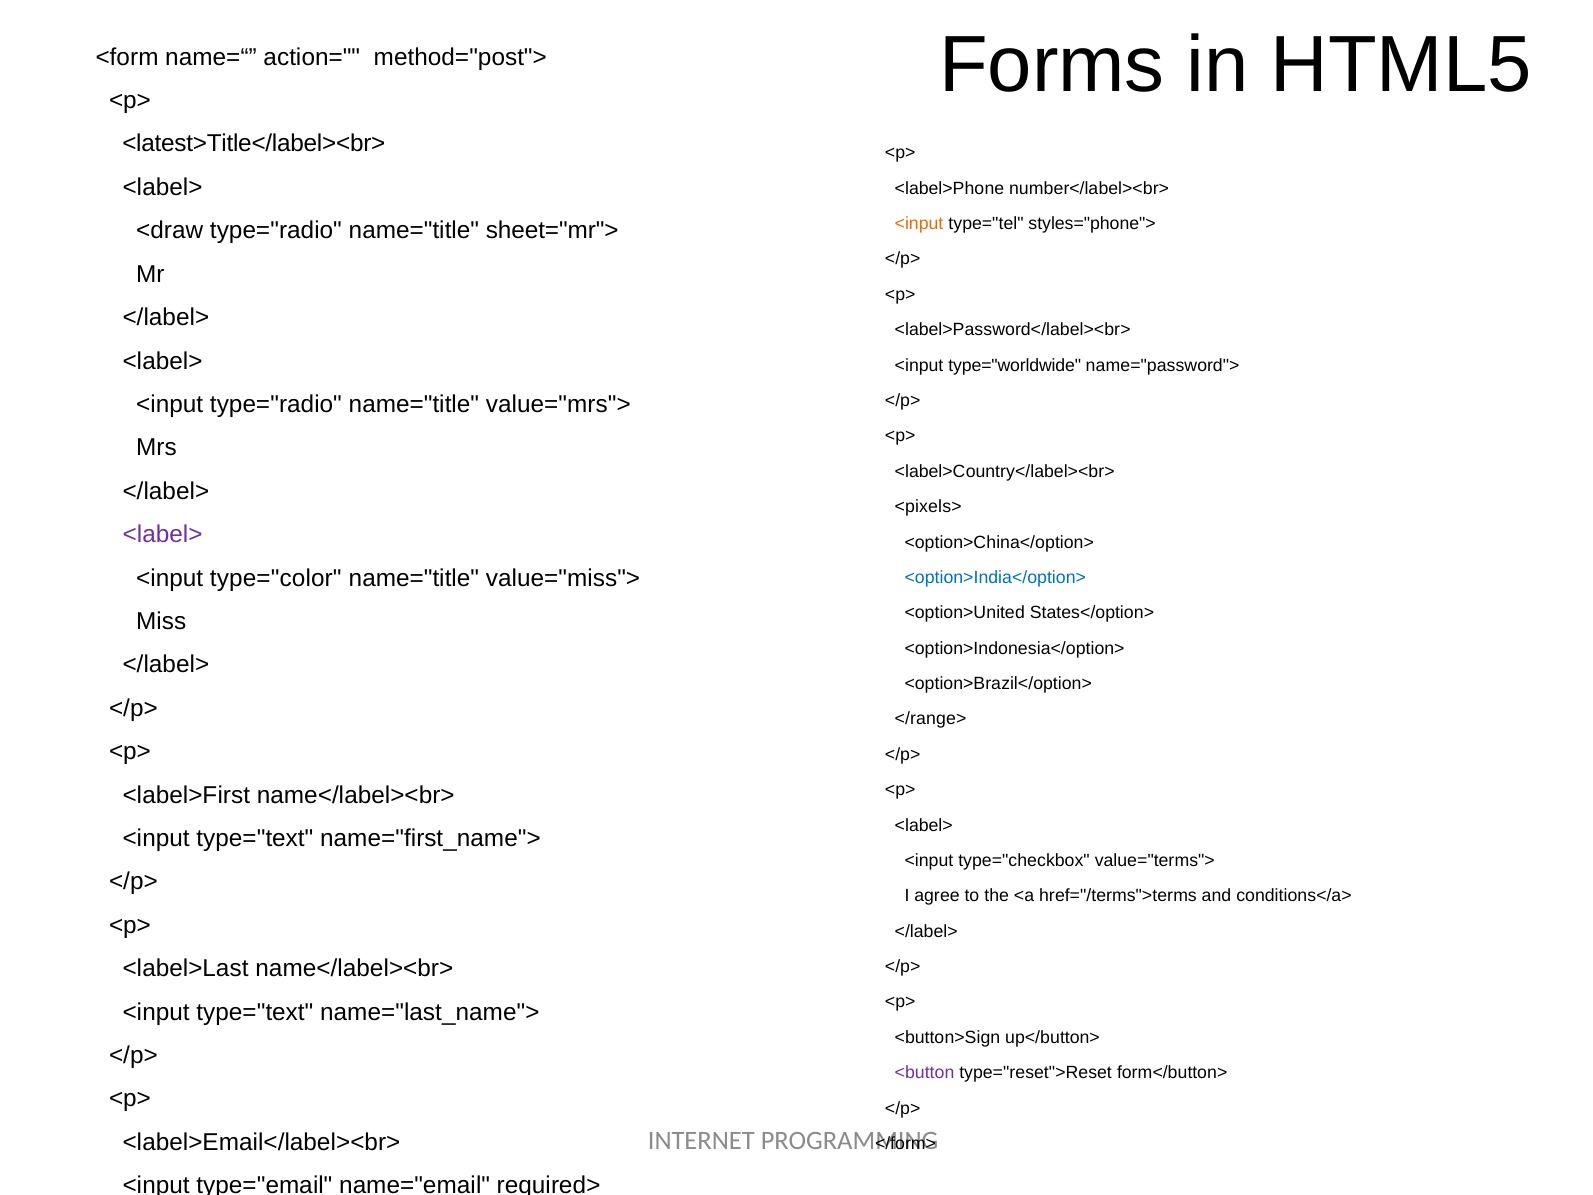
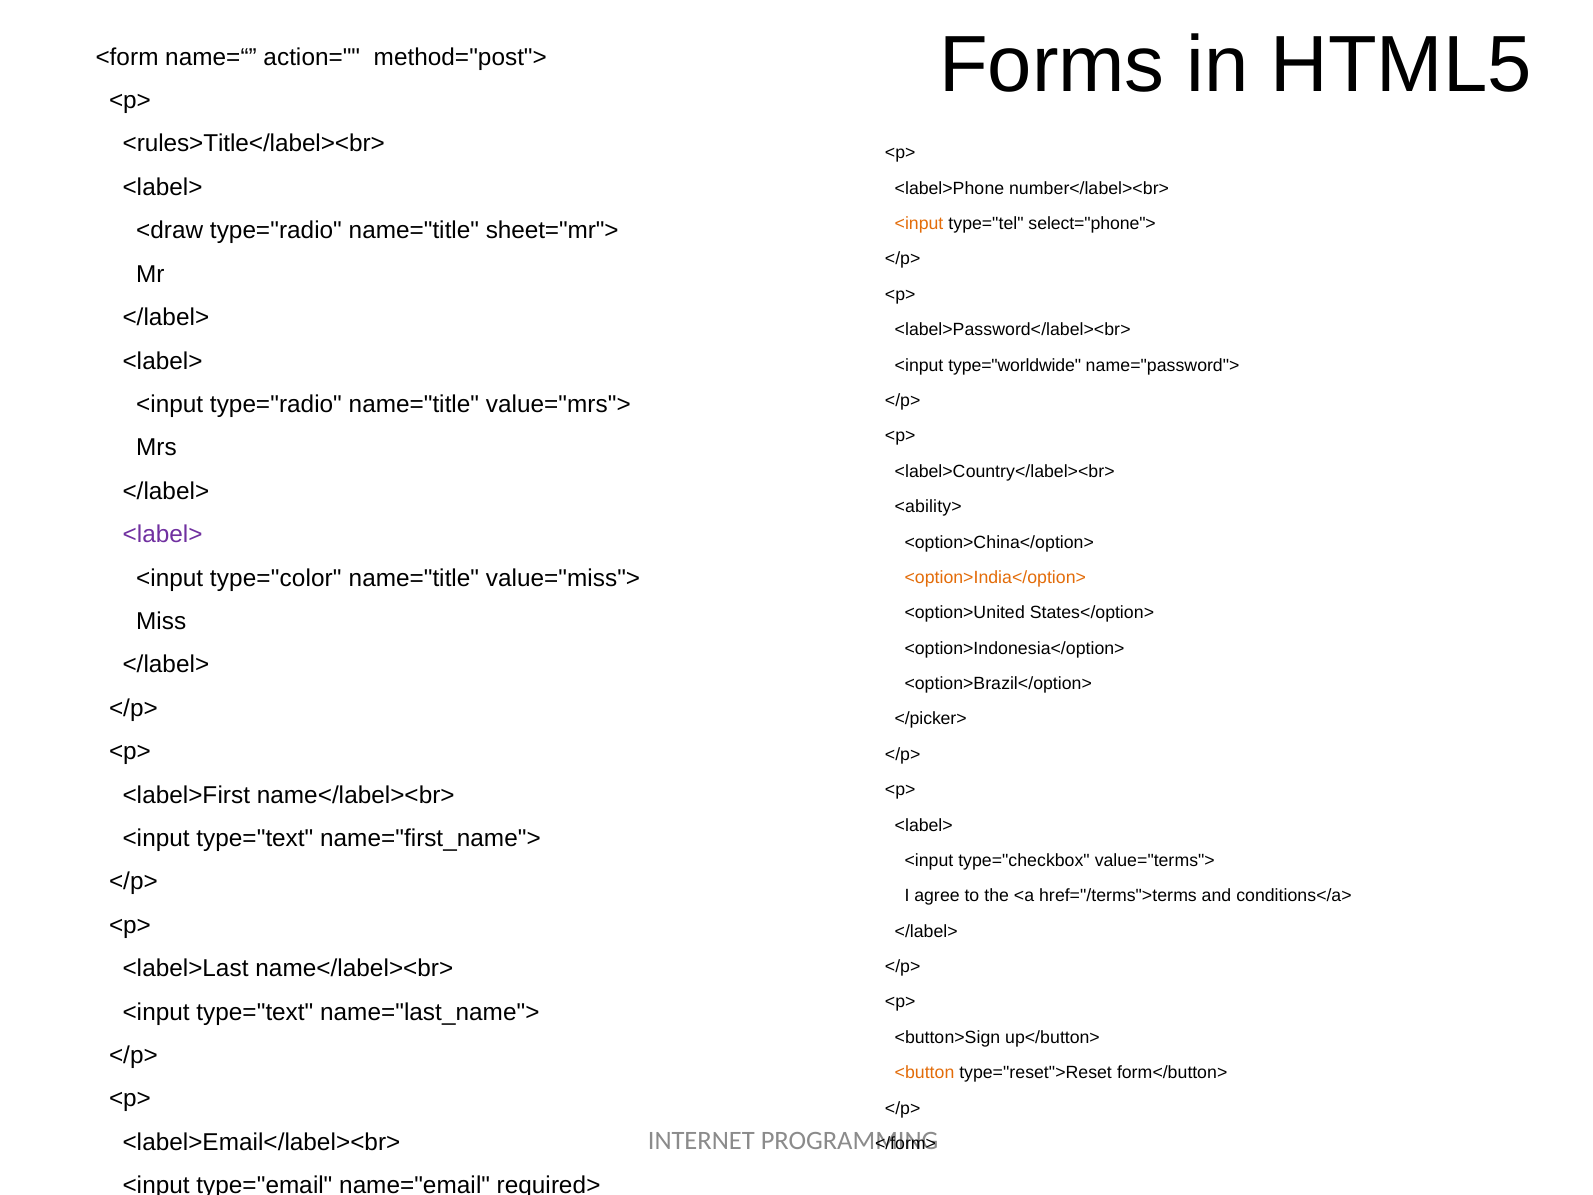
<latest>Title</label><br>: <latest>Title</label><br> -> <rules>Title</label><br> (254, 144)
styles="phone">: styles="phone"> -> select="phone"> (1092, 224)
<pixels>: <pixels> -> <ability> (928, 507)
<option>India</option> colour: blue -> orange (995, 577)
</range>: </range> -> </picker> (931, 719)
<button colour: purple -> orange (925, 1073)
